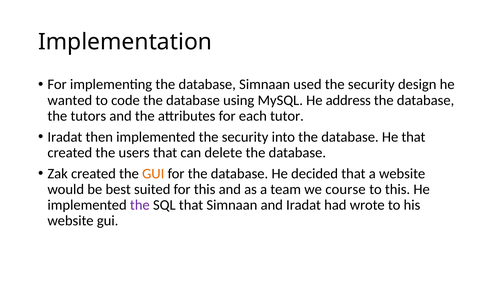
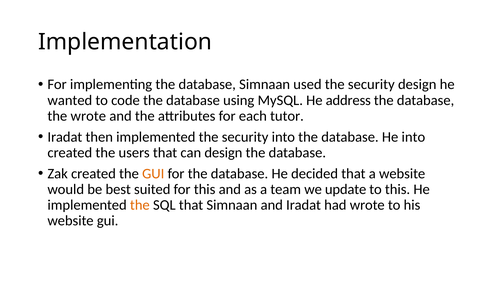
the tutors: tutors -> wrote (88, 116)
He that: that -> into (413, 137)
can delete: delete -> design (223, 153)
course: course -> update (346, 189)
the colour: purple -> orange (140, 205)
